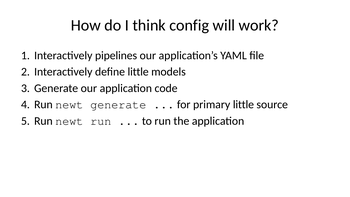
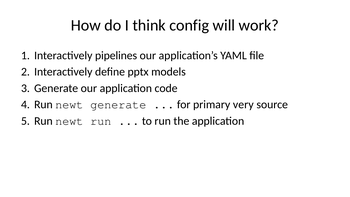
define little: little -> pptx (138, 72)
primary little: little -> very (243, 104)
